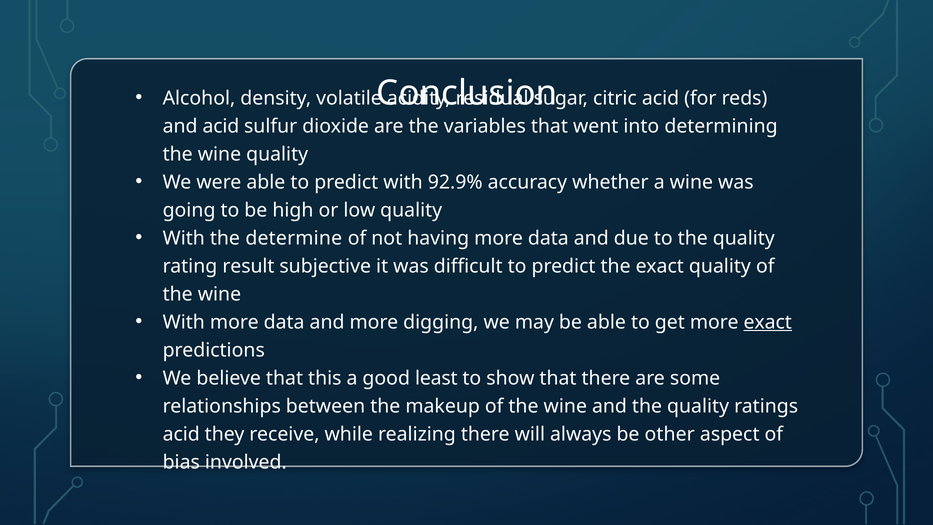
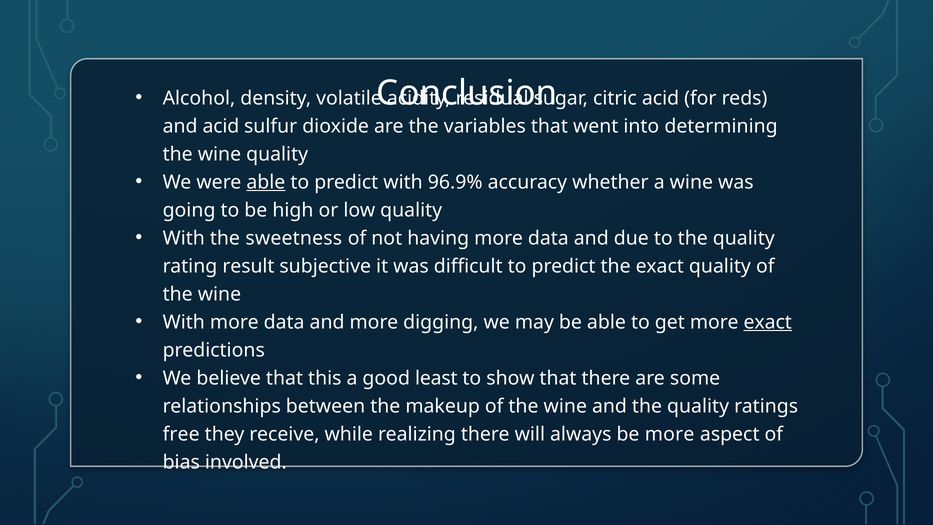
able underline: none -> present (266, 182)
92.9%: 92.9% -> 96.9% (455, 182)
determine: determine -> sweetness (294, 238)
acid: acid -> free (181, 434)
be other: other -> more (670, 434)
